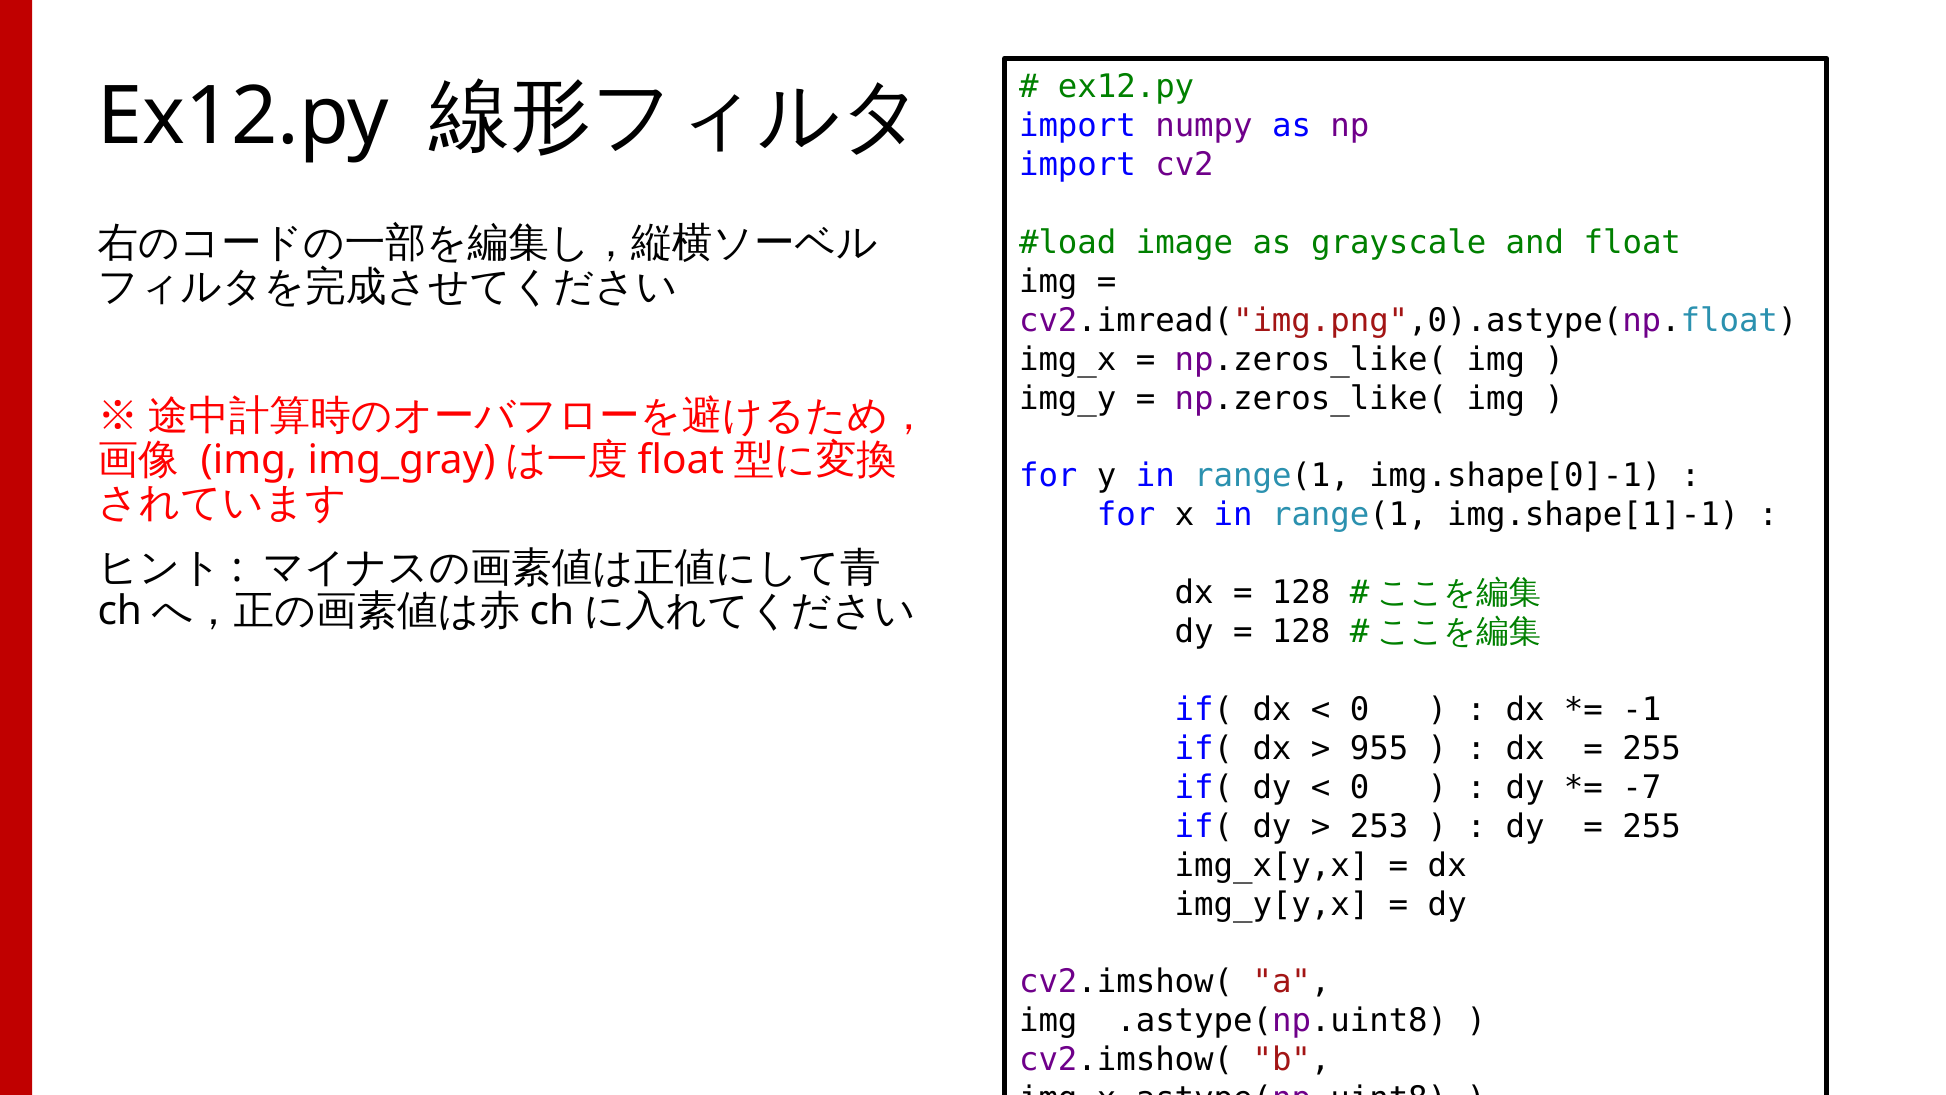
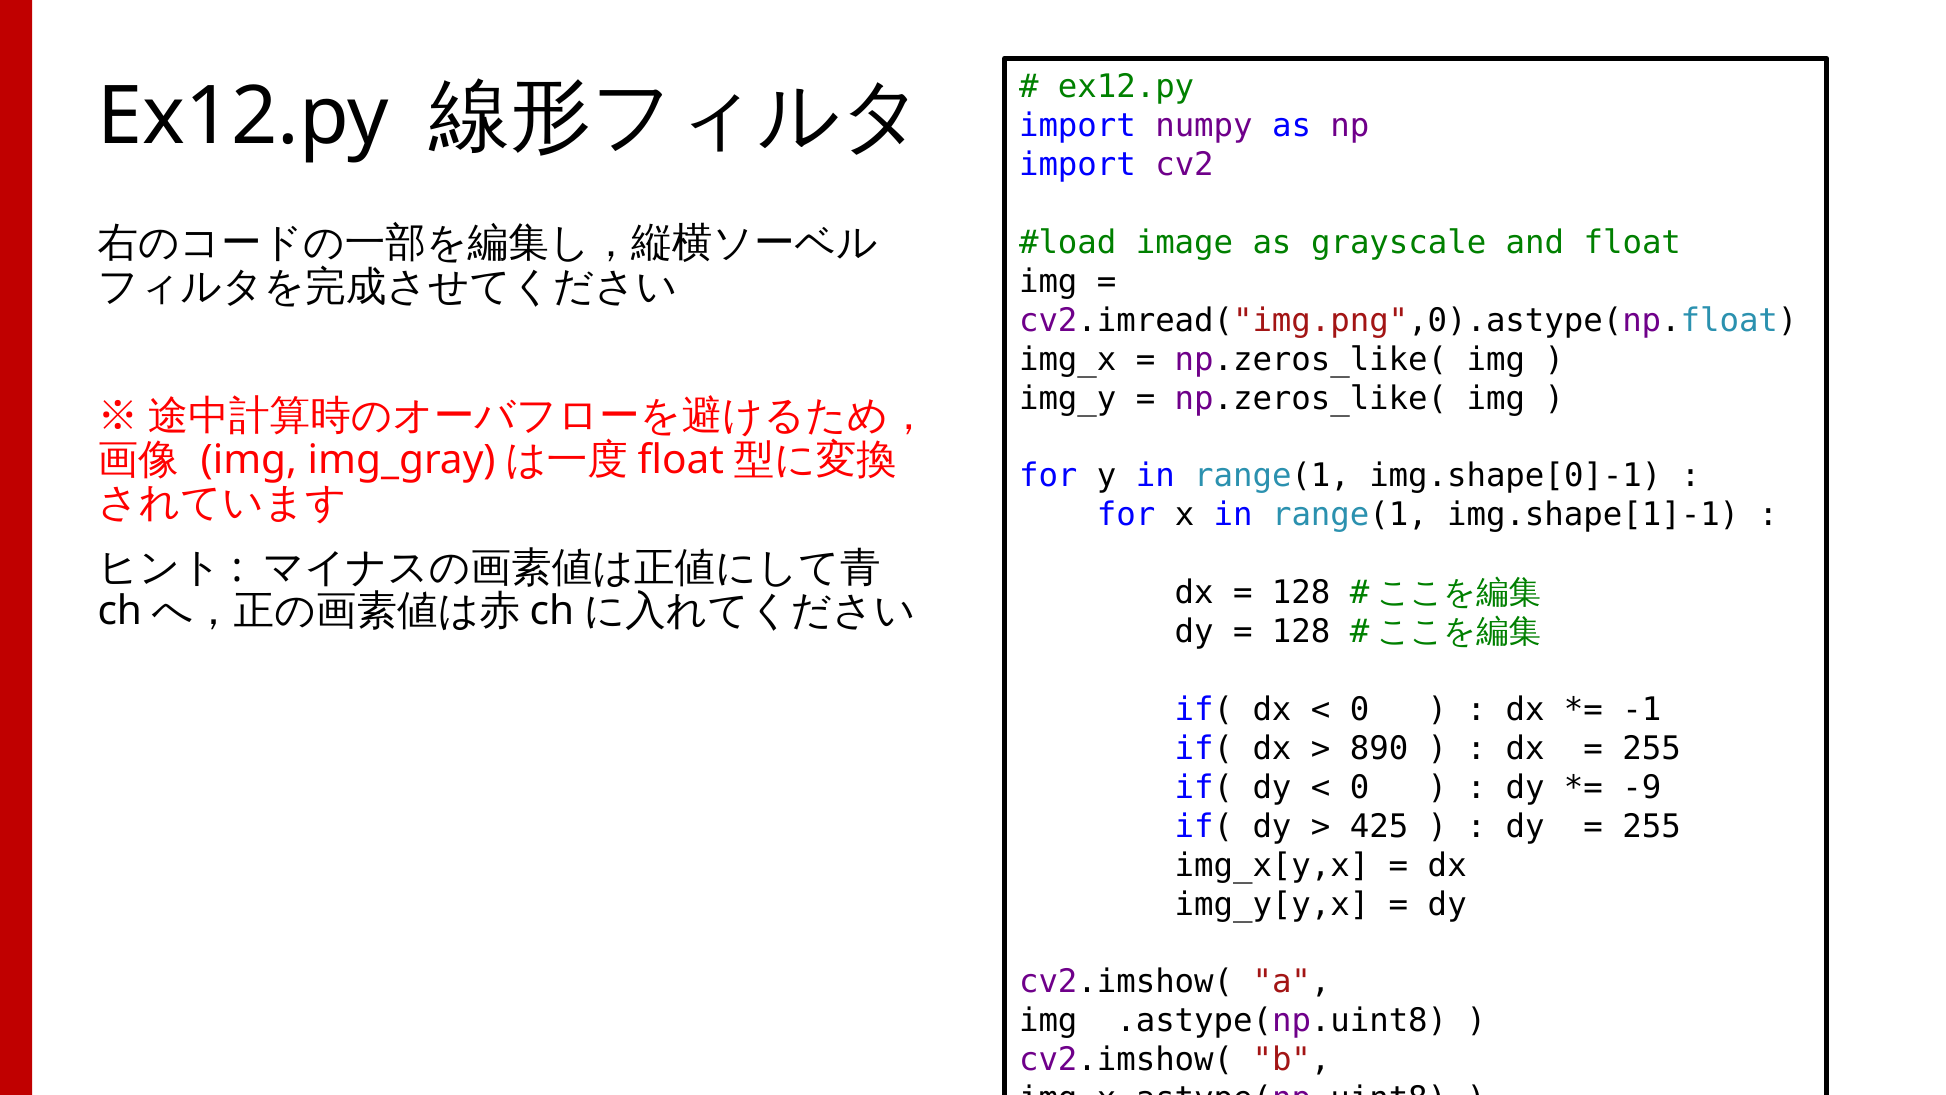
955: 955 -> 890 (1379, 748)
-7: -7 -> -9 (1642, 787)
253: 253 -> 425 (1379, 826)
